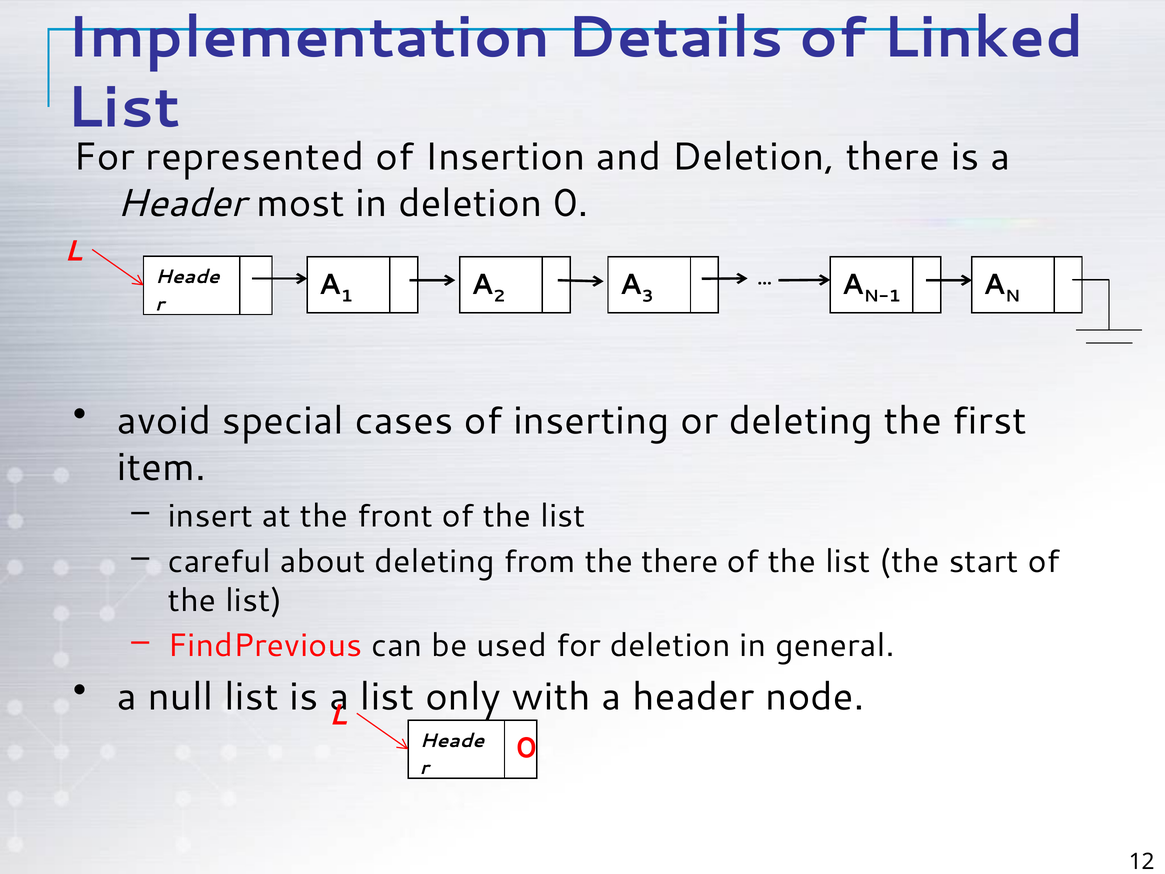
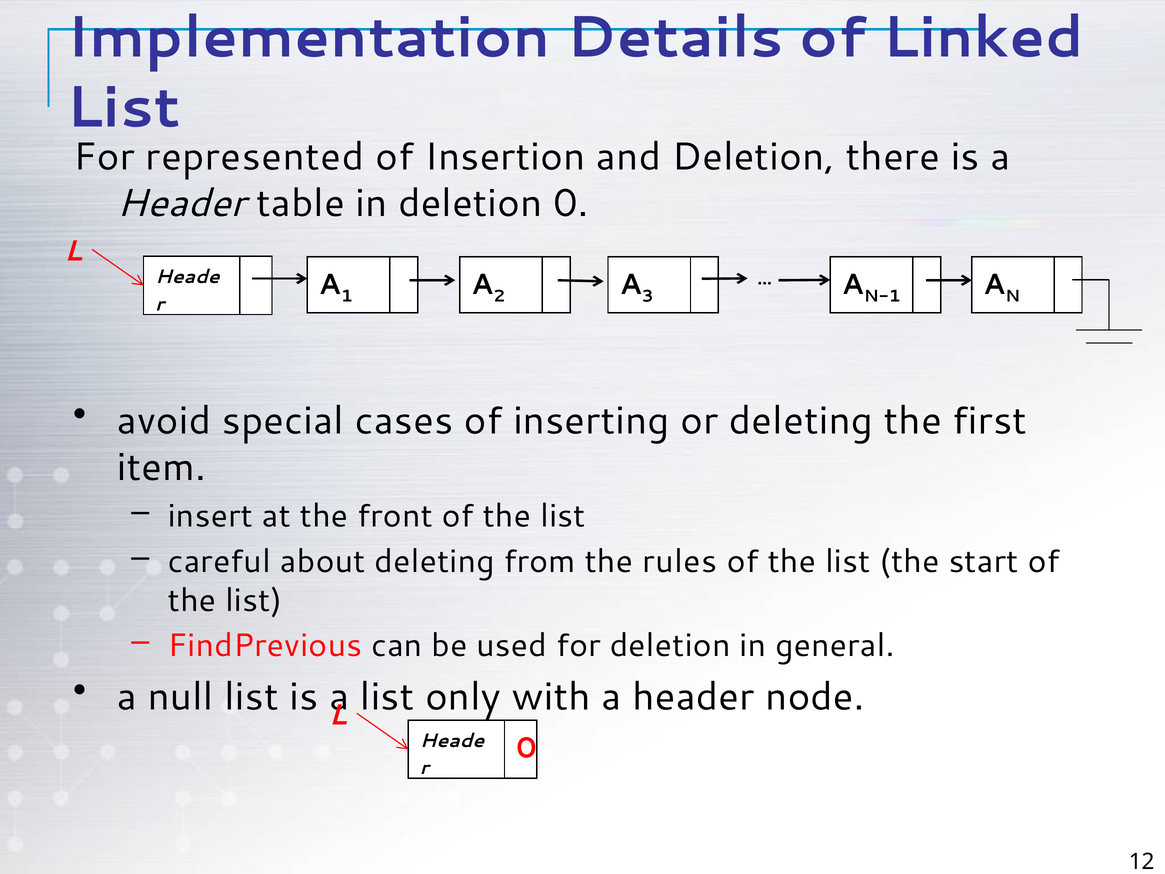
most: most -> table (301, 203)
the there: there -> rules (680, 561)
